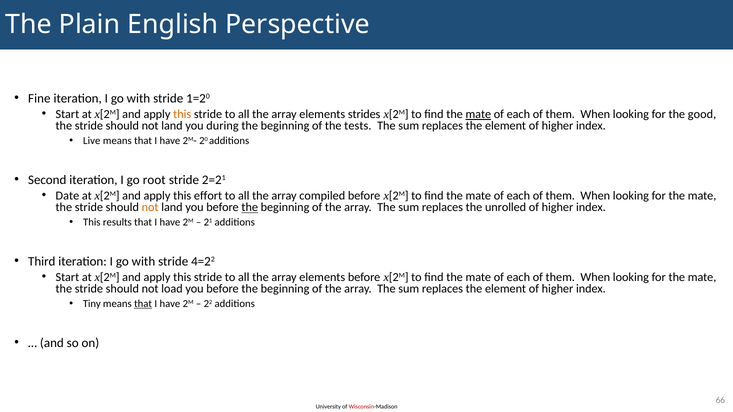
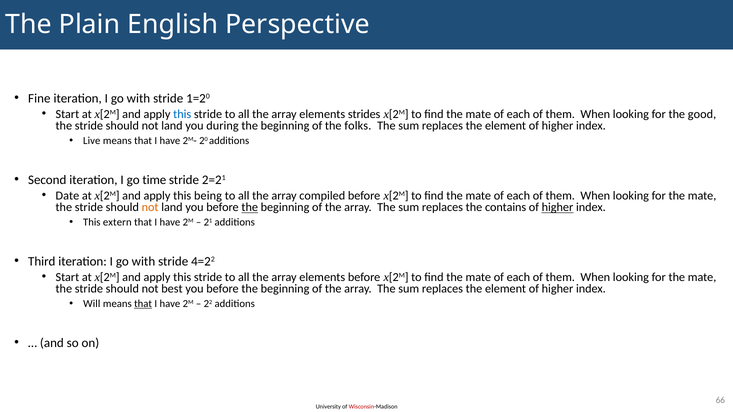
this colour: orange -> blue (182, 114)
mate underline: present -> none (478, 114)
tests: tests -> folks (358, 126)
root: root -> time (154, 180)
effort: effort -> being (208, 196)
unrolled: unrolled -> contains (506, 208)
higher underline: none -> present (557, 208)
results: results -> extern (117, 222)
load: load -> best (172, 289)
Tiny: Tiny -> Will (92, 304)
